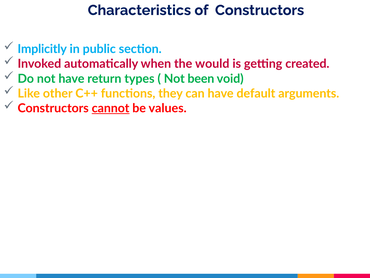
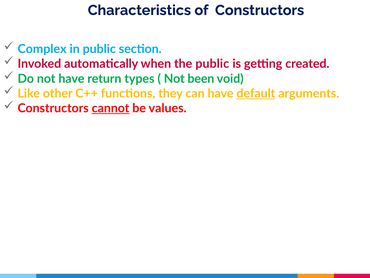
Implicitly: Implicitly -> Complex (42, 49)
the would: would -> public (212, 64)
default underline: none -> present (256, 93)
